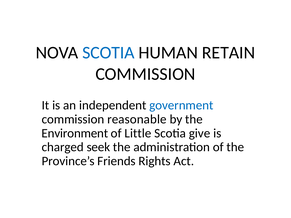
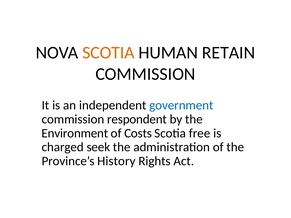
SCOTIA colour: blue -> orange (108, 53)
reasonable: reasonable -> respondent (137, 119)
Little: Little -> Costs (138, 133)
give: give -> free (200, 133)
Friends: Friends -> History (116, 161)
